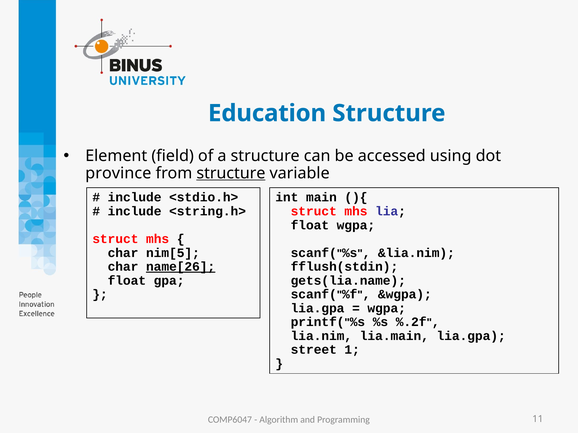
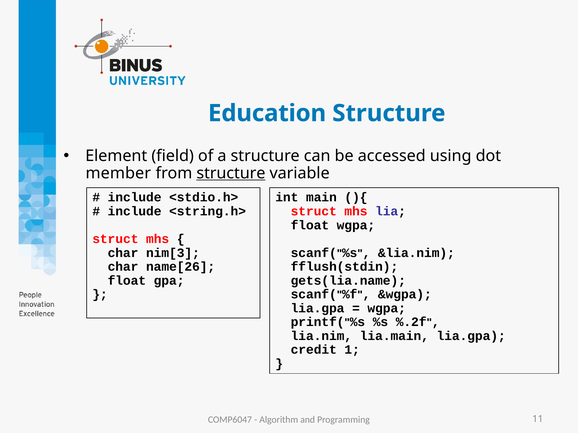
province: province -> member (118, 173)
nim[5: nim[5 -> nim[3 (173, 253)
name[26 underline: present -> none (181, 267)
street: street -> credit (314, 350)
